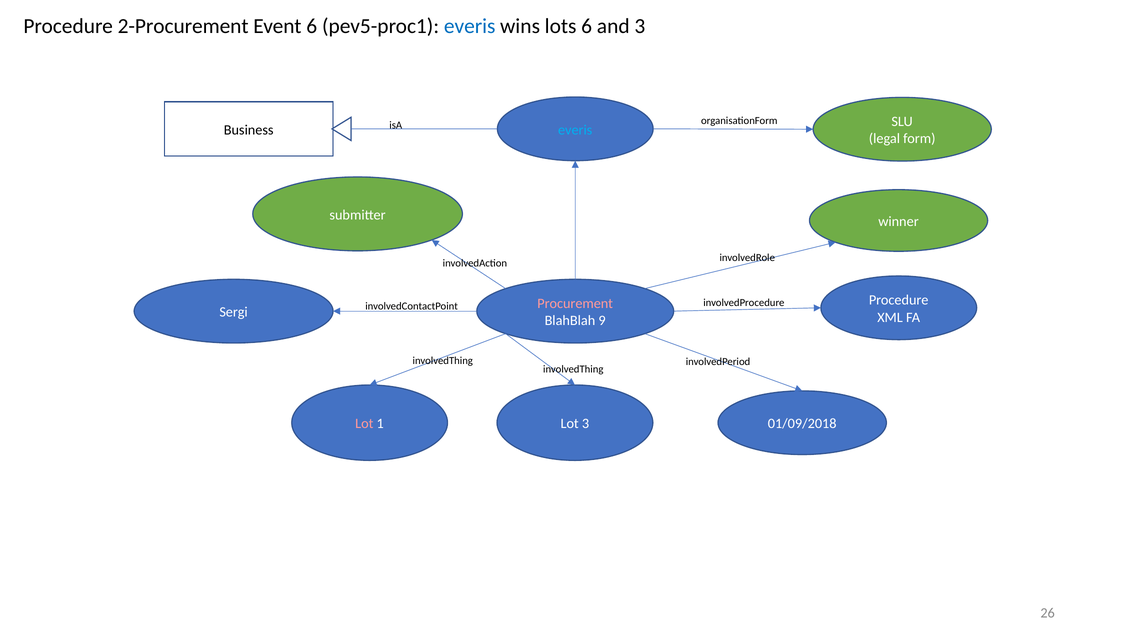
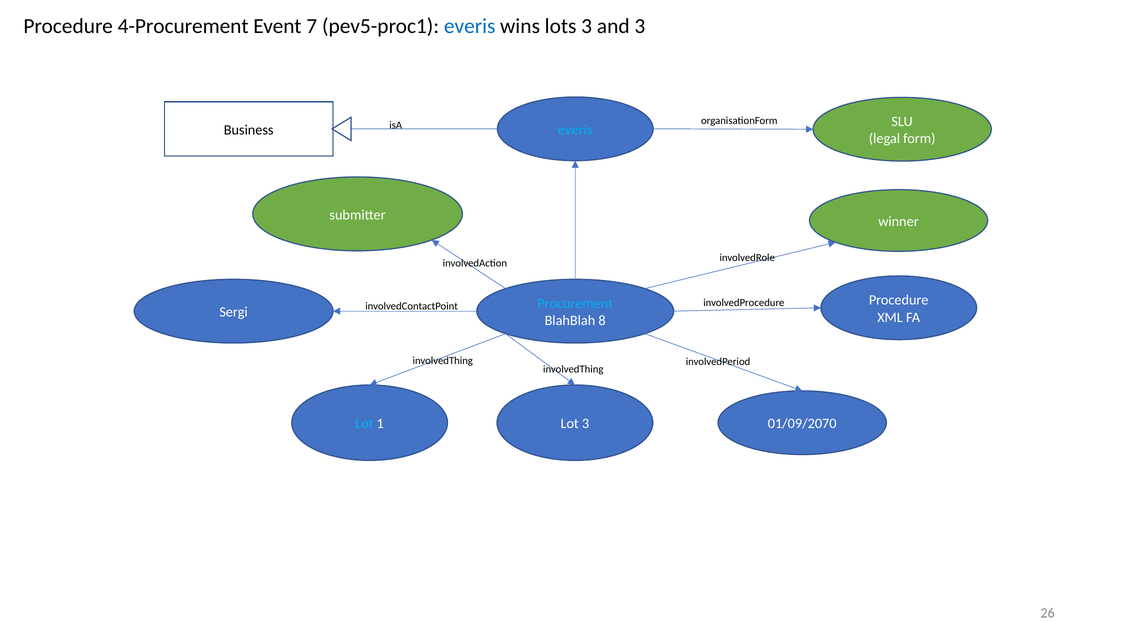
2-Procurement: 2-Procurement -> 4-Procurement (183, 26)
Event 6: 6 -> 7 (312, 26)
lots 6: 6 -> 3 (587, 26)
Procurement colour: pink -> light blue (575, 304)
9: 9 -> 8 (602, 321)
Lot colour: pink -> light blue (364, 424)
01/09/2018: 01/09/2018 -> 01/09/2070 (802, 424)
